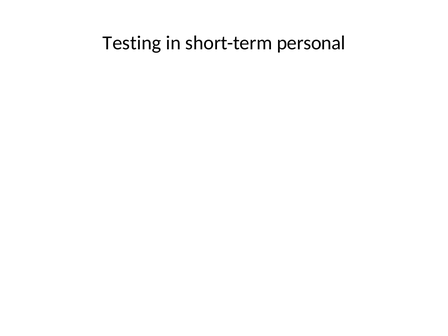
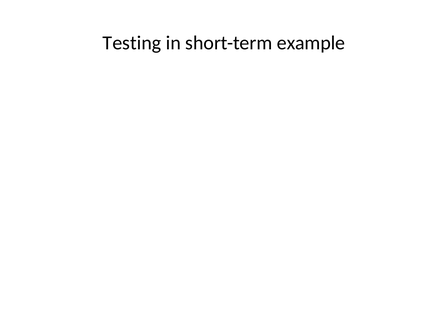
personal: personal -> example (311, 43)
